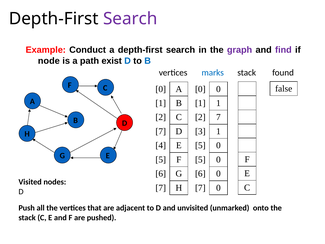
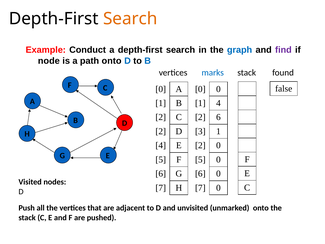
Search colour: purple -> orange (130, 19)
graph colour: purple -> blue (240, 50)
path exist: exist -> onto (112, 61)
1 1: 1 -> 4 (218, 103)
2 7: 7 -> 6 (218, 117)
7: 7 -> 2 (161, 131)
5: 5 -> 2 (200, 145)
